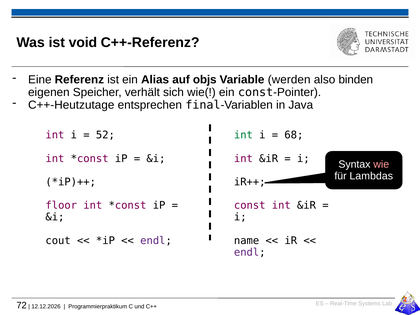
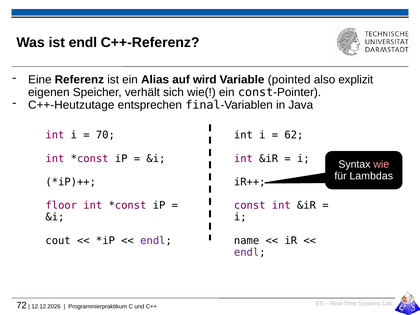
ist void: void -> endl (83, 43)
objs: objs -> wird (205, 80)
werden: werden -> pointed (289, 80)
binden: binden -> explizit (356, 80)
52: 52 -> 70 (105, 135)
int colour: green -> black (243, 135)
68: 68 -> 62 (294, 135)
